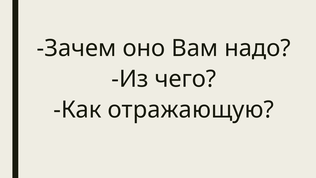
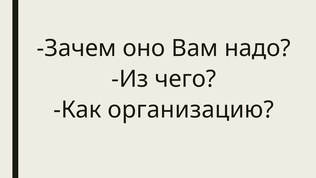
отражающую: отражающую -> организацию (191, 110)
